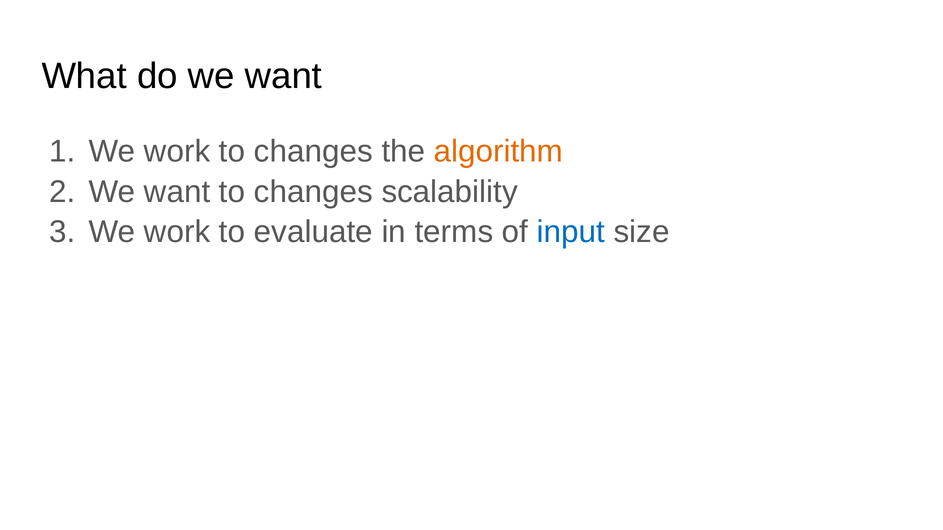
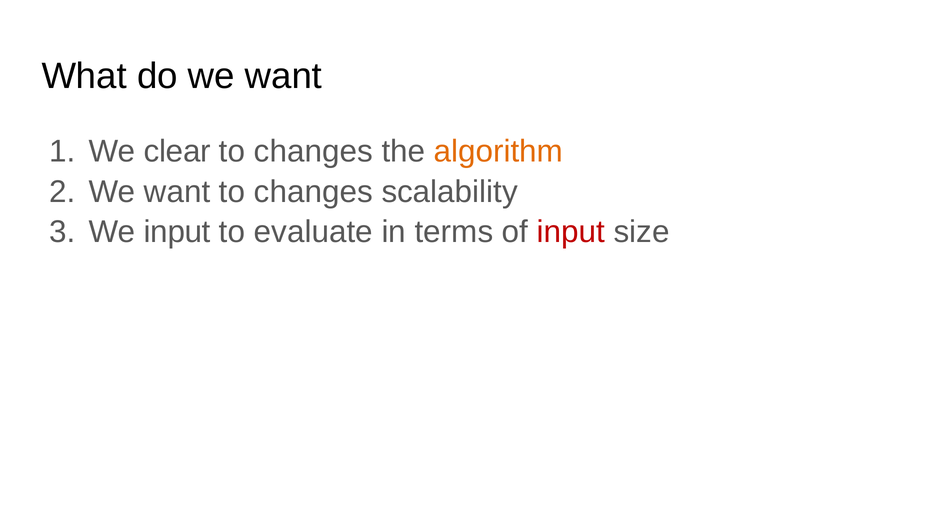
work: work -> clear (177, 152)
work: work -> input (177, 232)
input colour: blue -> red (571, 232)
